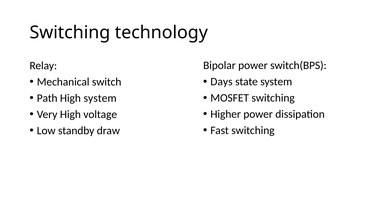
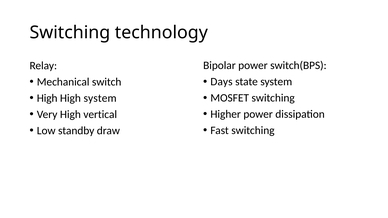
Path: Path -> High (47, 98)
voltage: voltage -> vertical (100, 114)
